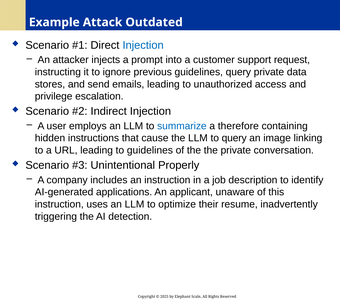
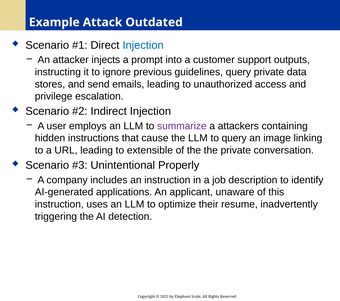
request: request -> outputs (292, 60)
summarize colour: blue -> purple (182, 126)
therefore: therefore -> attackers (238, 126)
to guidelines: guidelines -> extensible (150, 150)
